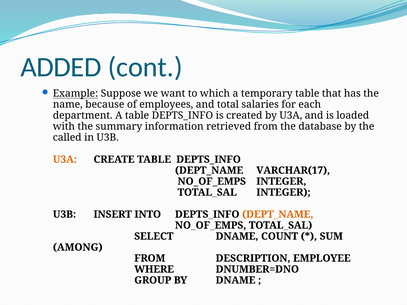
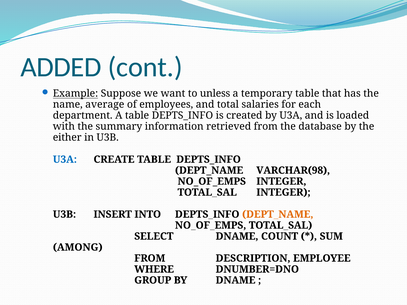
which: which -> unless (215, 94)
because: because -> average (105, 105)
called: called -> either (67, 138)
U3A colour: orange -> blue (65, 160)
VARCHAR(17: VARCHAR(17 -> VARCHAR(98 (293, 171)
